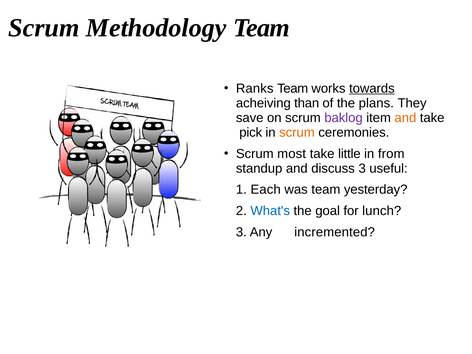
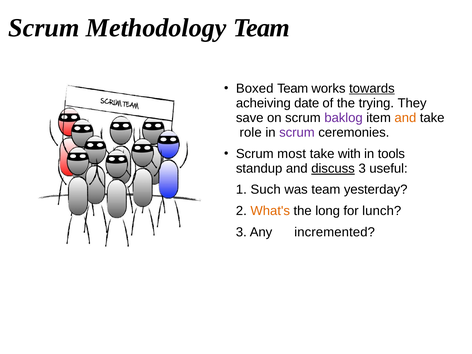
Ranks: Ranks -> Boxed (255, 88)
than: than -> date (307, 103)
plans: plans -> trying (376, 103)
pick: pick -> role (251, 132)
scrum colour: orange -> purple (297, 132)
little: little -> with (349, 154)
from: from -> tools (391, 154)
discuss underline: none -> present (333, 168)
Each: Each -> Such (266, 189)
What's colour: blue -> orange (270, 211)
goal: goal -> long (328, 211)
